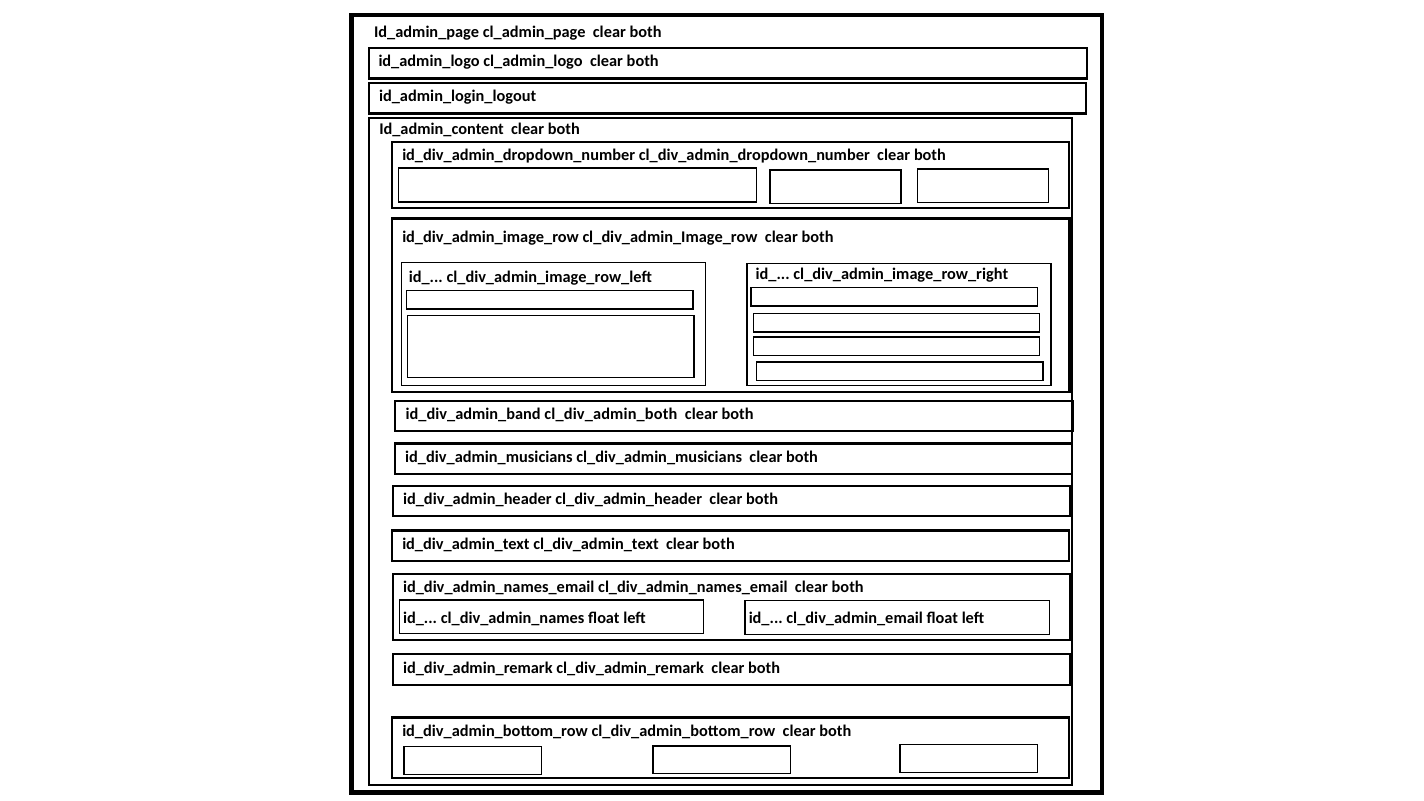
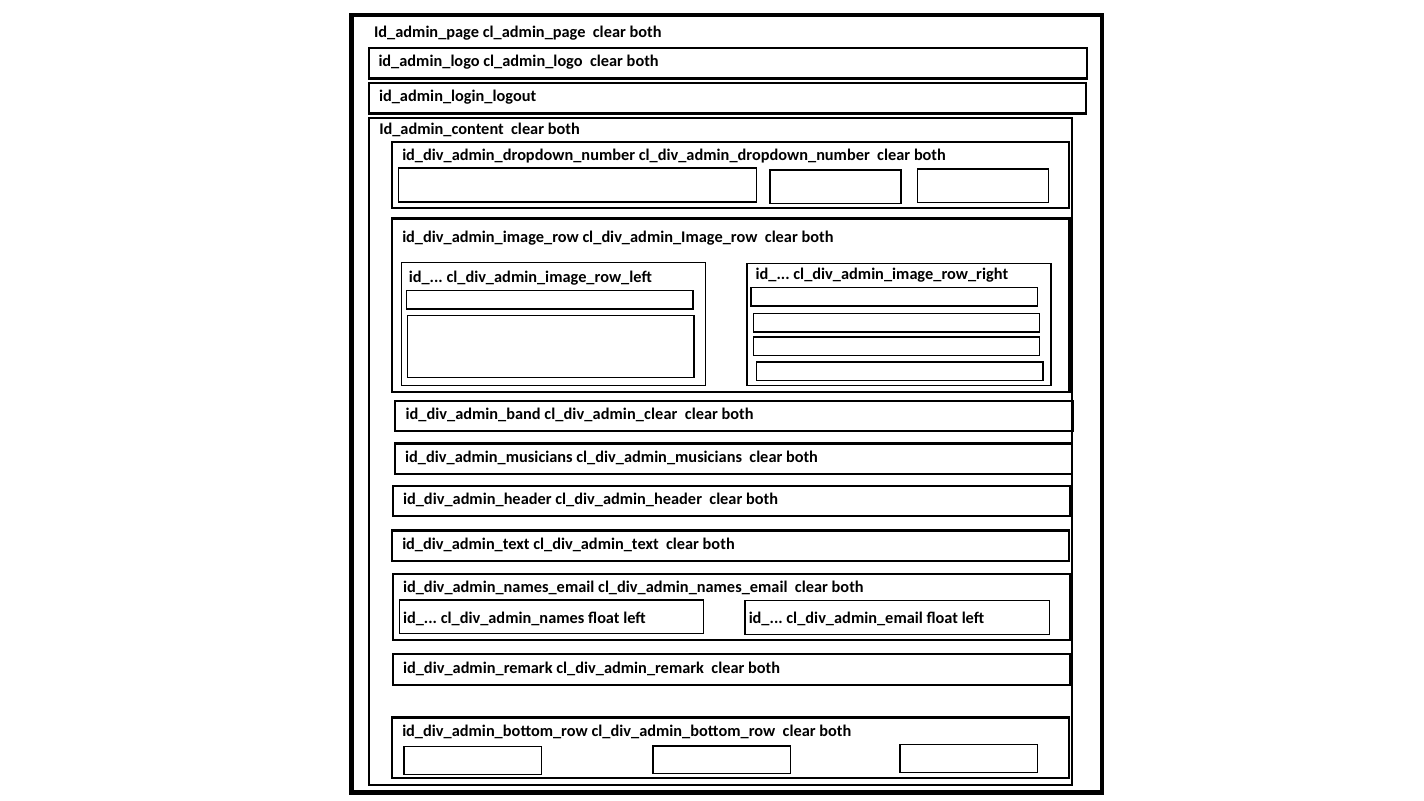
cl_div_admin_both: cl_div_admin_both -> cl_div_admin_clear (611, 414)
